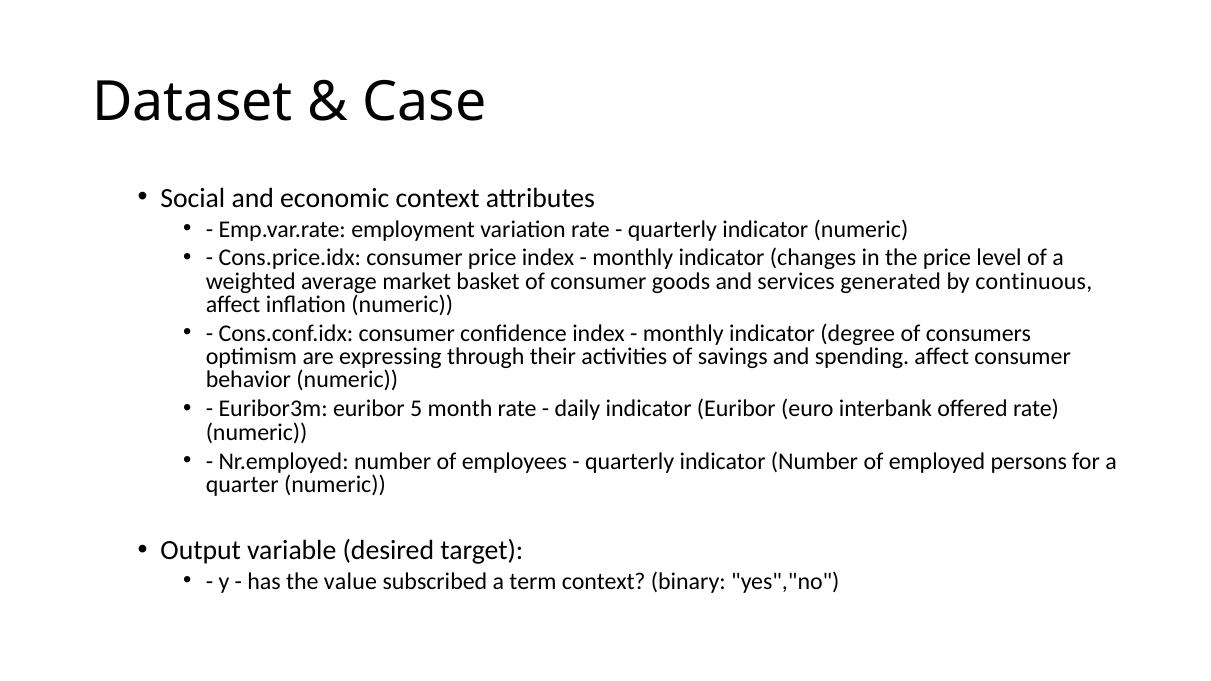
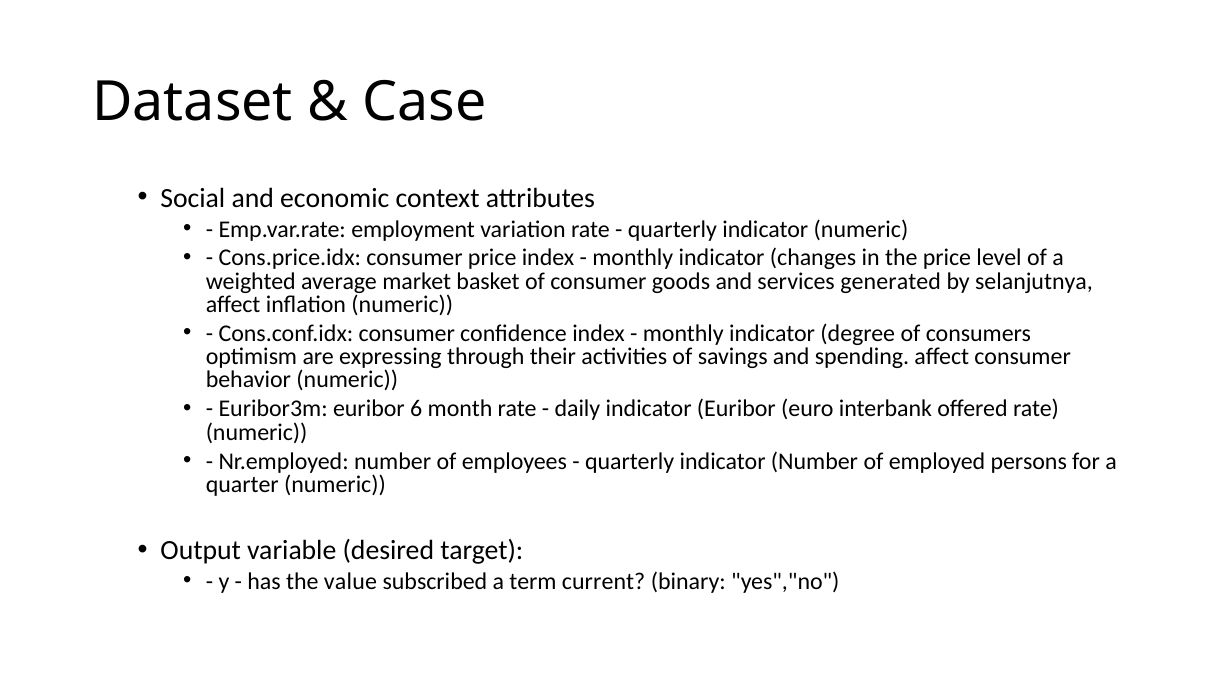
continuous: continuous -> selanjutnya (1034, 281)
5: 5 -> 6 (416, 409)
term context: context -> current (604, 582)
